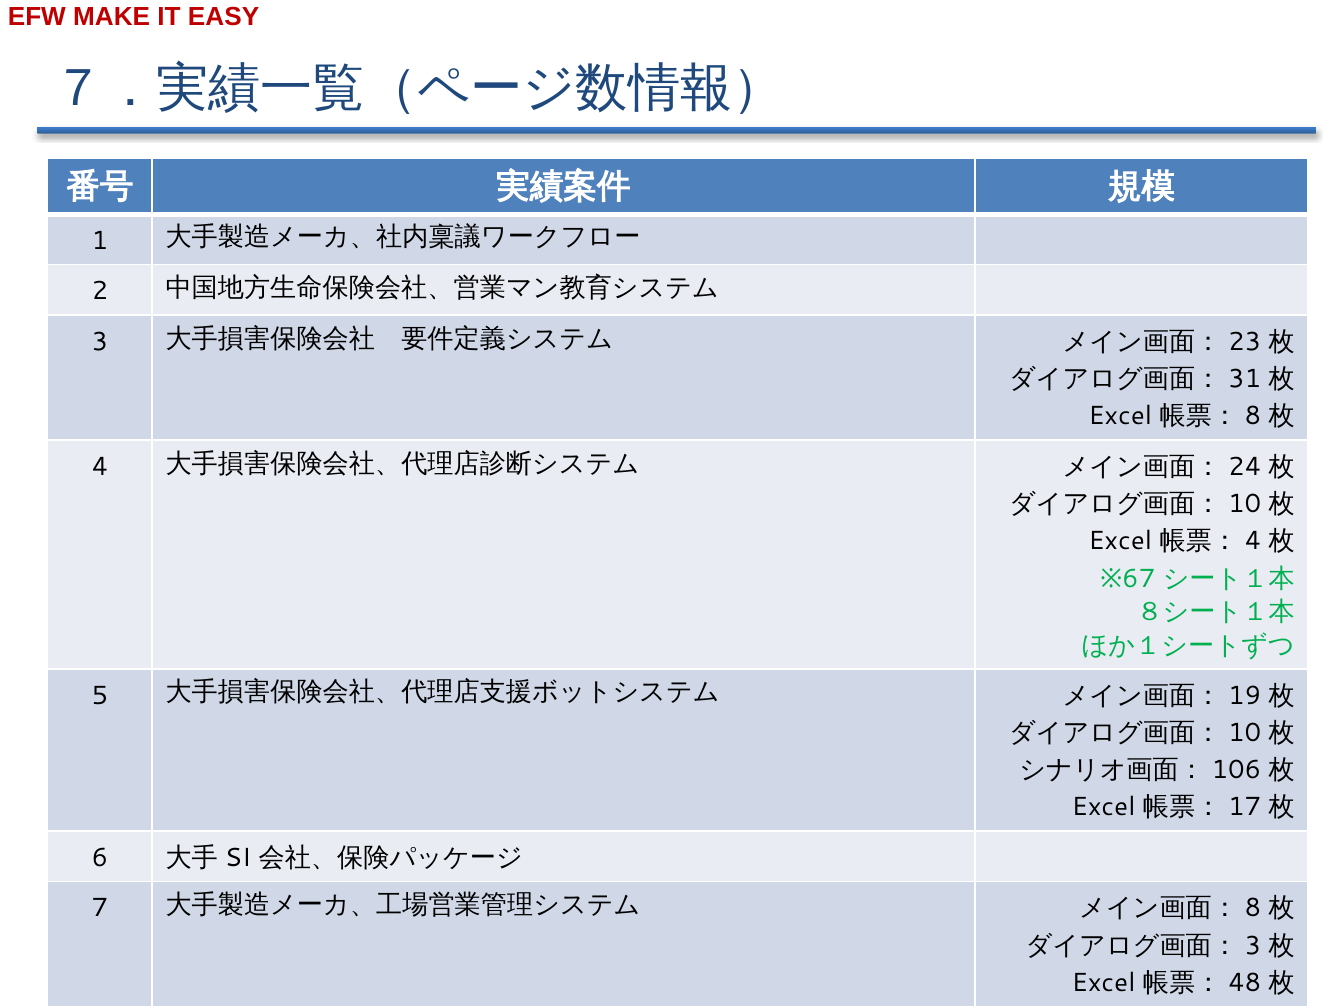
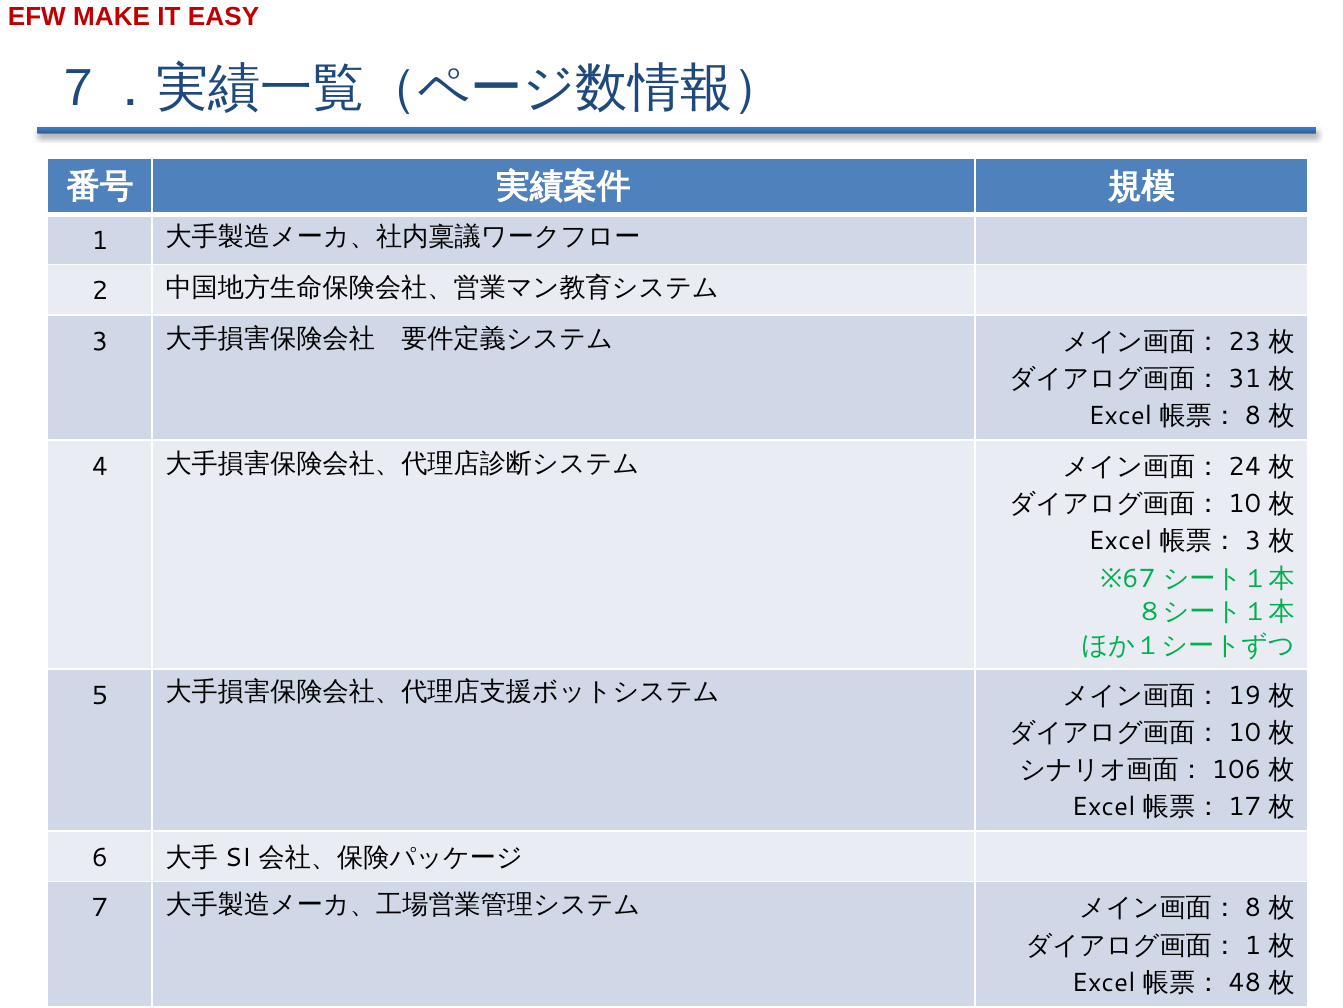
4: 4 -> 3 (1253, 541)
3: 3 -> 1 (1253, 945)
